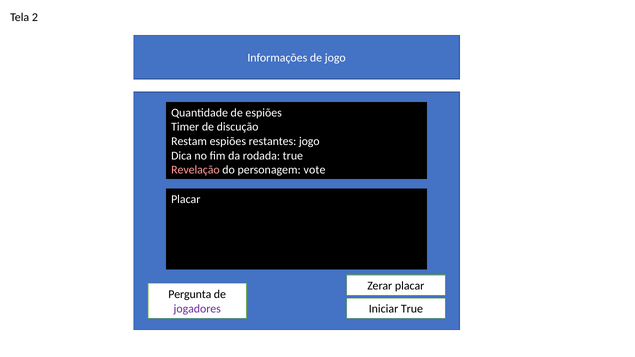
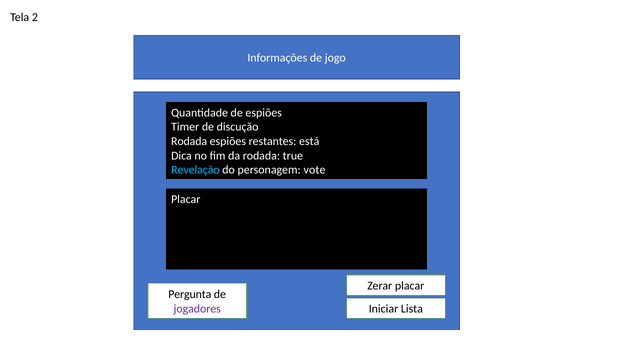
Restam: Restam -> Rodada (189, 141)
restantes jogo: jogo -> está (309, 141)
Revelação colour: pink -> light blue (195, 170)
Iniciar True: True -> Lista (412, 309)
